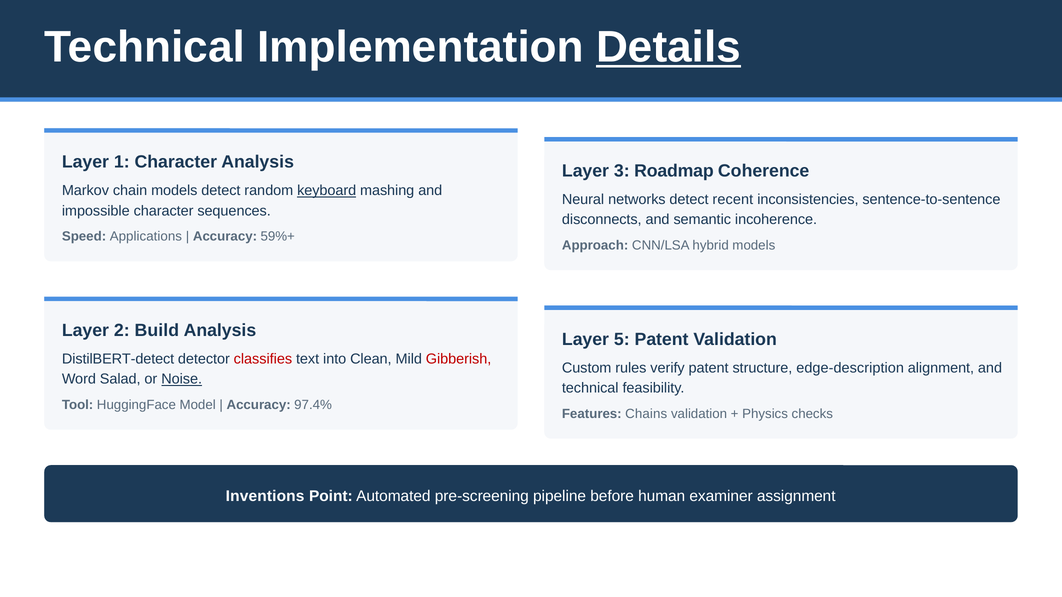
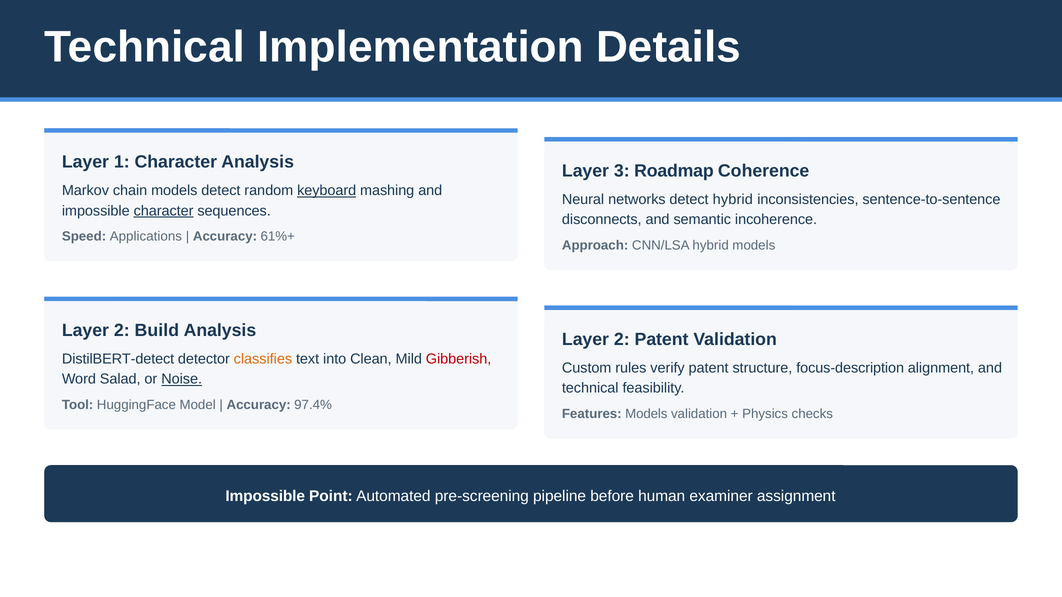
Details underline: present -> none (669, 47)
detect recent: recent -> hybrid (733, 200)
character underline: none -> present (164, 211)
59%+: 59%+ -> 61%+ (278, 237)
5: 5 -> 2 (622, 340)
classifies colour: red -> orange (263, 359)
edge-description: edge-description -> focus-description (850, 368)
Features Chains: Chains -> Models (646, 414)
Inventions: Inventions -> Impossible (265, 497)
